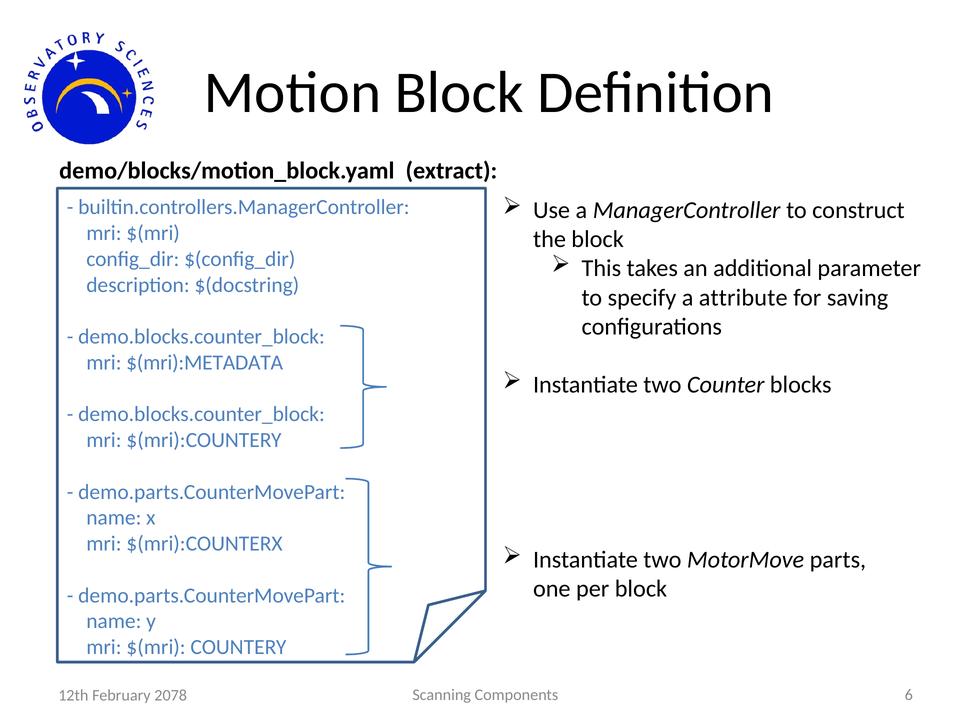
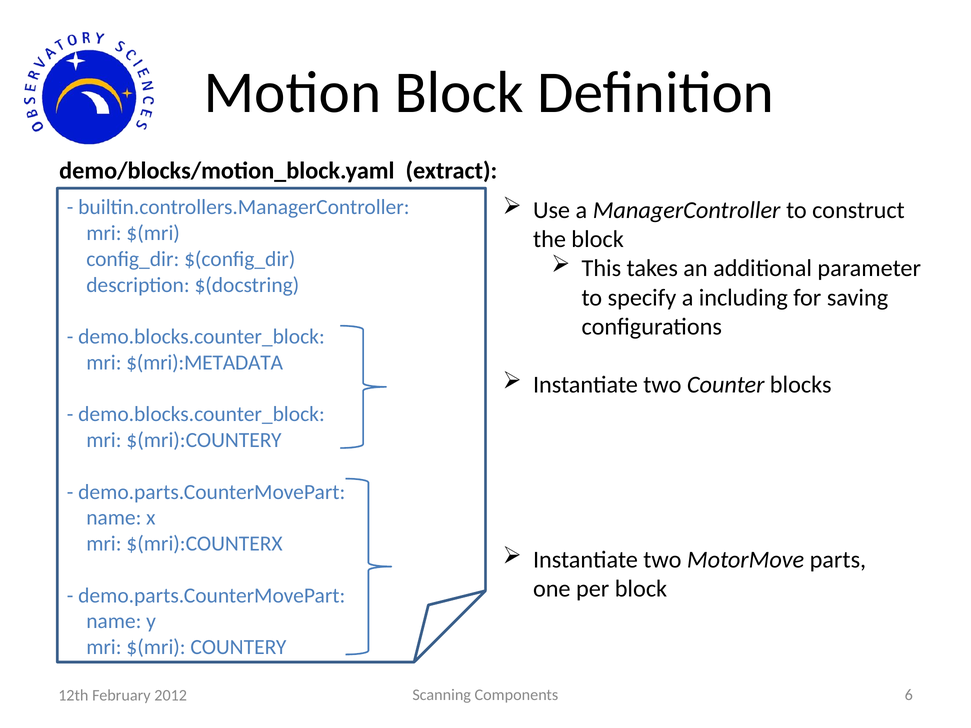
attribute: attribute -> including (743, 298)
2078: 2078 -> 2012 (171, 695)
